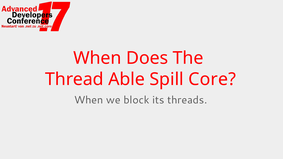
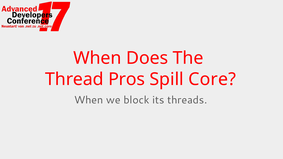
Able: Able -> Pros (127, 79)
